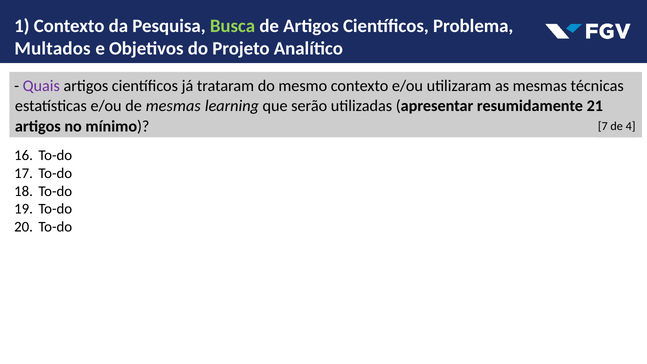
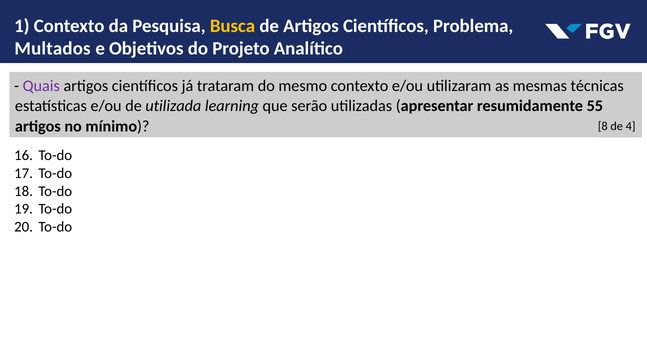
Busca colour: light green -> yellow (233, 26)
de mesmas: mesmas -> utilizada (173, 106)
21: 21 -> 55 (595, 106)
7: 7 -> 8 (603, 126)
